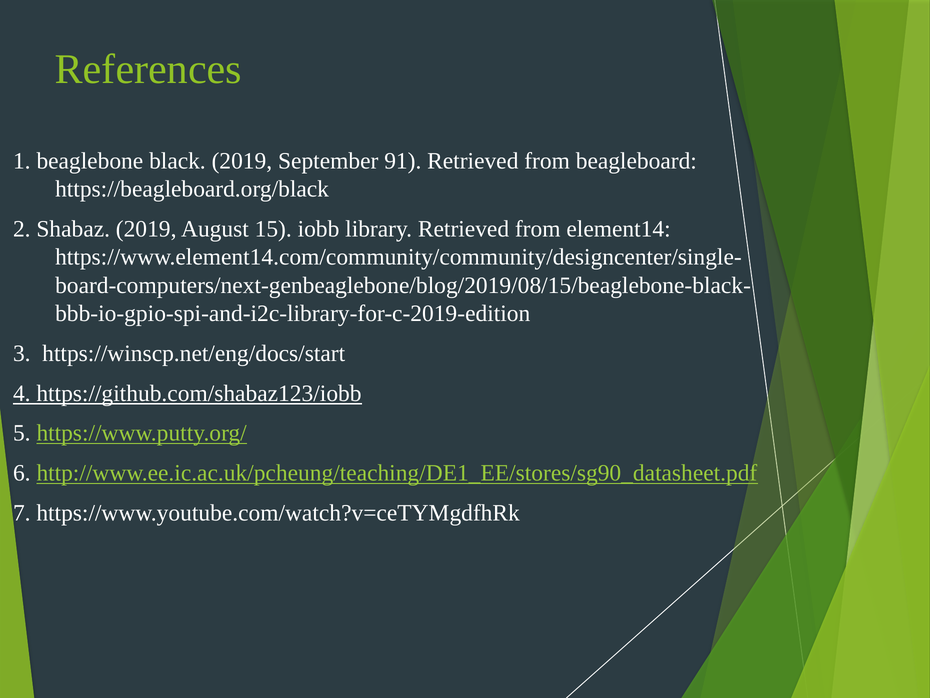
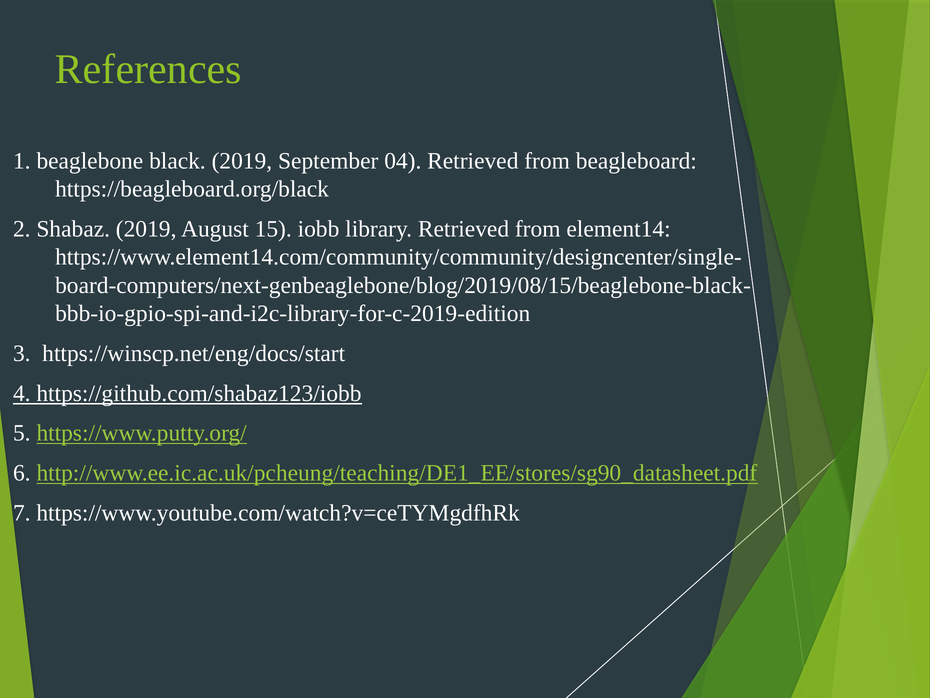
91: 91 -> 04 (403, 161)
